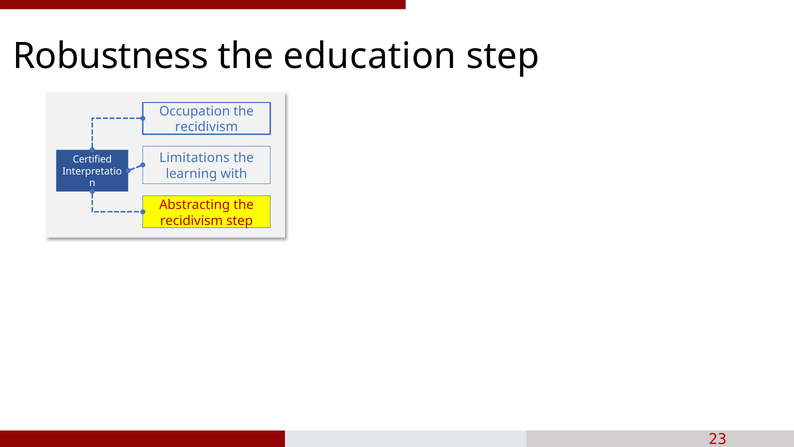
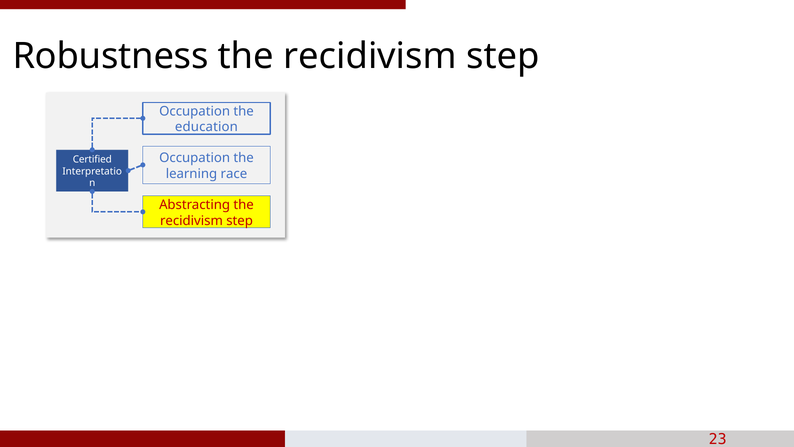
education: education -> recidivism (370, 56)
recidivism: recidivism -> education (206, 127)
Limitations: Limitations -> Occupation (195, 158)
with: with -> race (234, 174)
